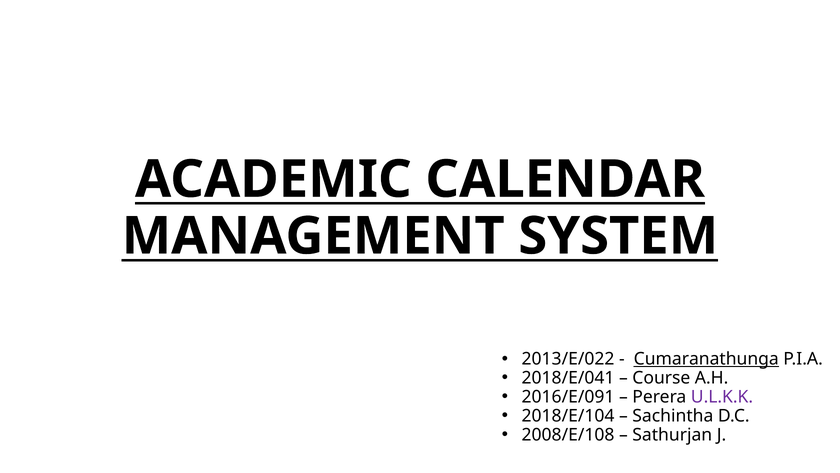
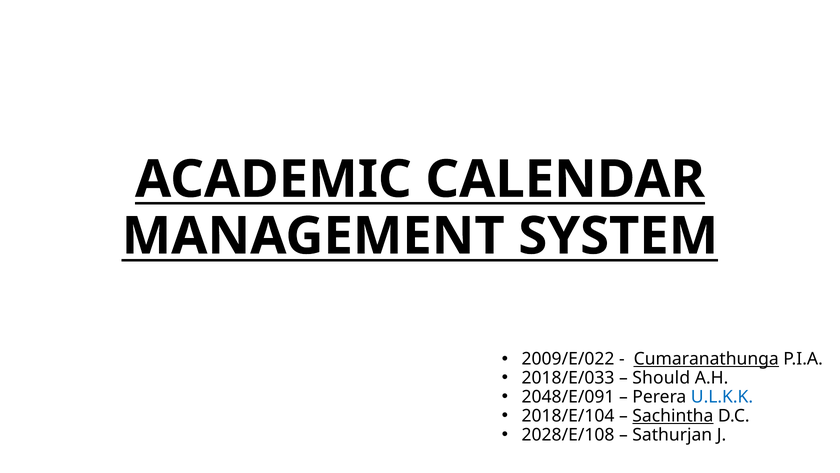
2013/E/022: 2013/E/022 -> 2009/E/022 (568, 359)
2018/E/041: 2018/E/041 -> 2018/E/033 (568, 378)
Course: Course -> Should (661, 378)
2016/E/091: 2016/E/091 -> 2048/E/091 (568, 396)
U.L.K.K colour: purple -> blue (722, 396)
Sachintha underline: none -> present (673, 415)
2008/E/108: 2008/E/108 -> 2028/E/108 (568, 434)
